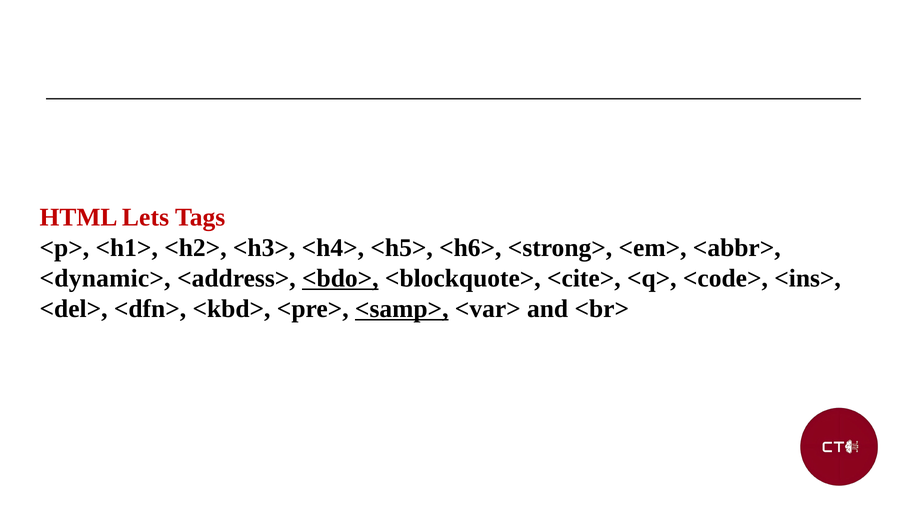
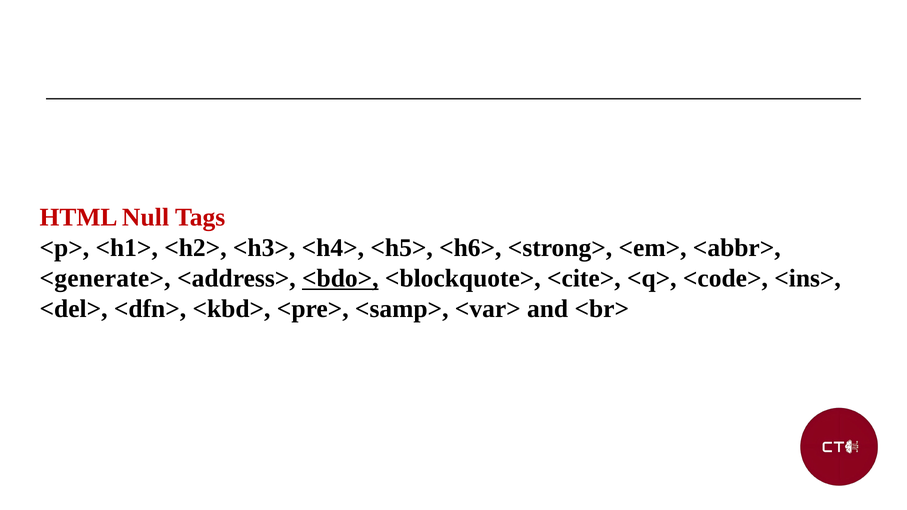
Lets: Lets -> Null (146, 217)
<dynamic>: <dynamic> -> <generate> (105, 278)
<samp> underline: present -> none (402, 309)
